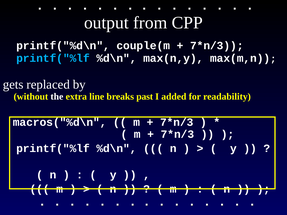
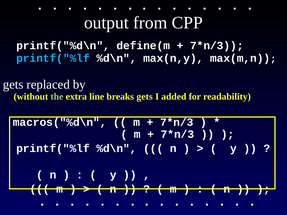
couple(m: couple(m -> define(m (143, 46)
the colour: white -> light green (57, 97)
breaks past: past -> gets (145, 97)
